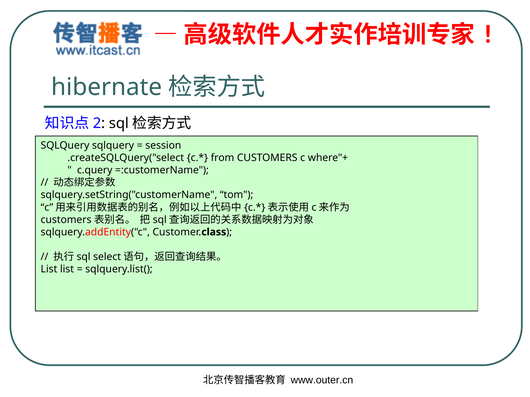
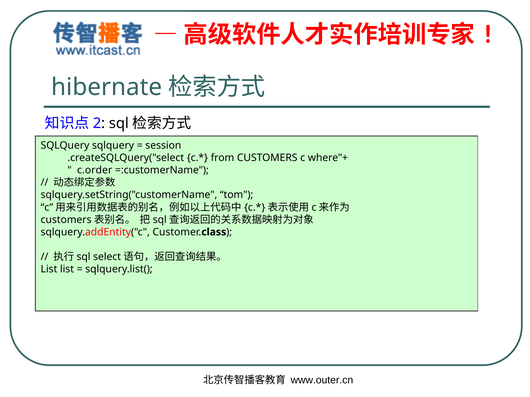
c.query: c.query -> c.order (95, 170)
